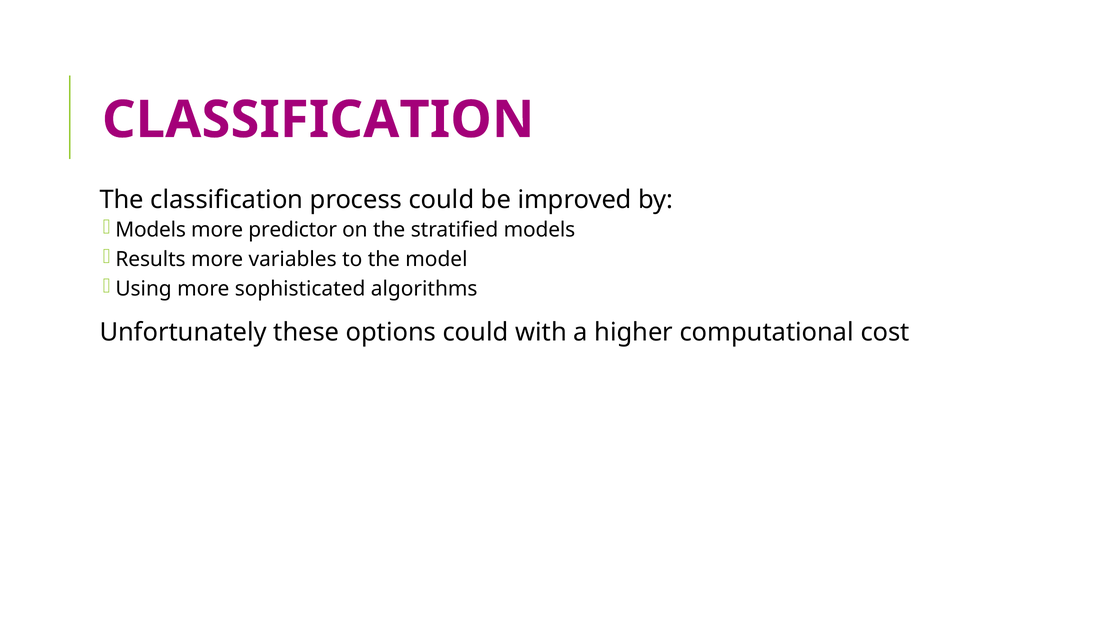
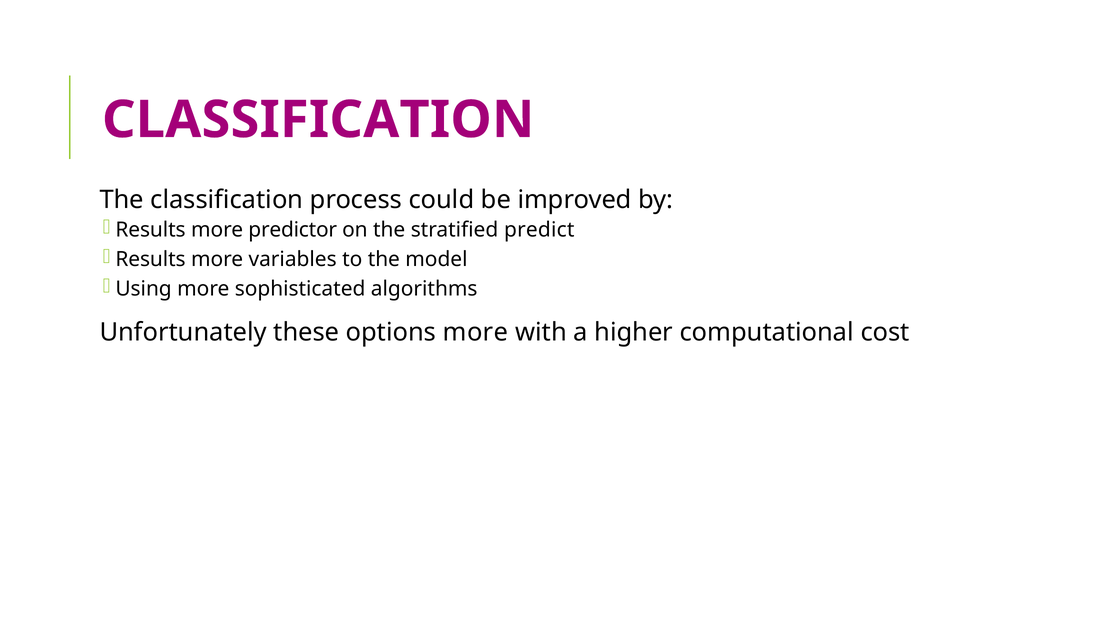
Models: Models -> Results (151, 230)
stratified models: models -> predict (539, 230)
options could: could -> more (476, 333)
